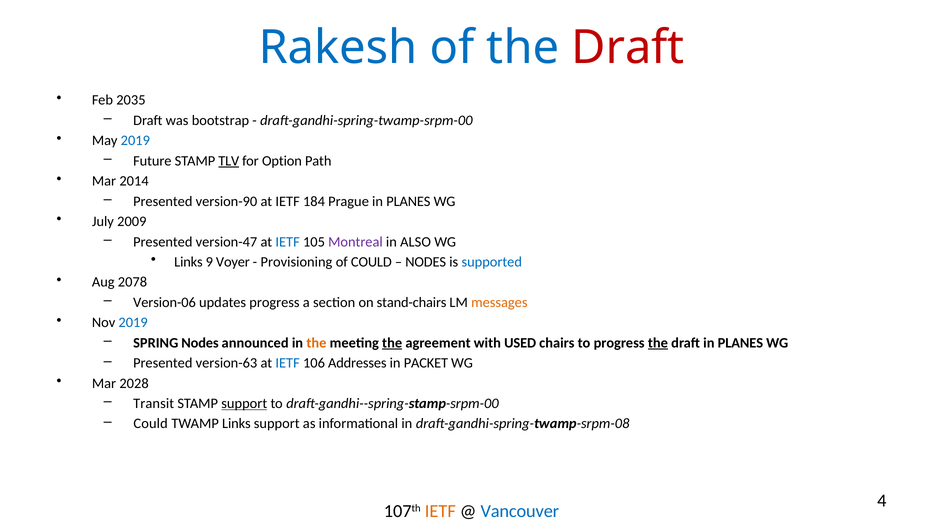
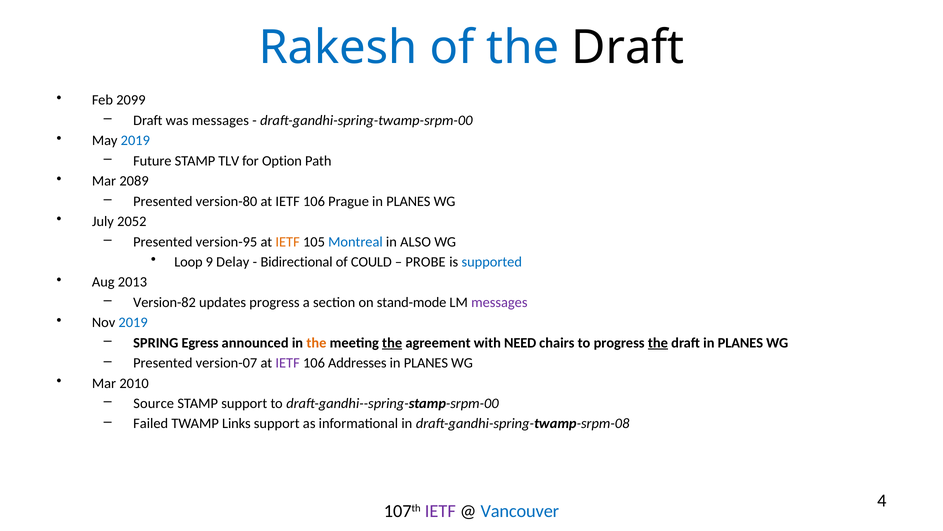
Draft colour: red -> black (628, 47)
2035: 2035 -> 2099 (131, 100)
was bootstrap: bootstrap -> messages (220, 120)
TLV underline: present -> none (229, 161)
2014: 2014 -> 2089 (134, 181)
version-90: version-90 -> version-80 (226, 201)
184: 184 -> 106 (314, 201)
2009: 2009 -> 2052 (132, 221)
version-47: version-47 -> version-95 (226, 242)
IETF colour: blue -> orange (288, 242)
Montreal colour: purple -> blue (355, 242)
Links: Links -> Loop (188, 262)
Voyer: Voyer -> Delay (233, 262)
Provisioning: Provisioning -> Bidirectional (297, 262)
NODES: NODES -> PROBE (426, 262)
2078: 2078 -> 2013 (132, 282)
Version-06: Version-06 -> Version-82 (165, 302)
stand-chairs: stand-chairs -> stand-mode (412, 302)
messages colour: orange -> purple (499, 302)
SPRING Nodes: Nodes -> Egress (200, 342)
USED: USED -> NEED (520, 342)
version-63: version-63 -> version-07 (226, 363)
IETF colour: blue -> purple (288, 363)
PACKET: PACKET -> PLANES (426, 363)
2028: 2028 -> 2010 (134, 383)
Transit: Transit -> Source (154, 403)
support underline: present -> none (244, 403)
Could: Could -> Failed (151, 423)
IETF colour: orange -> purple (440, 511)
